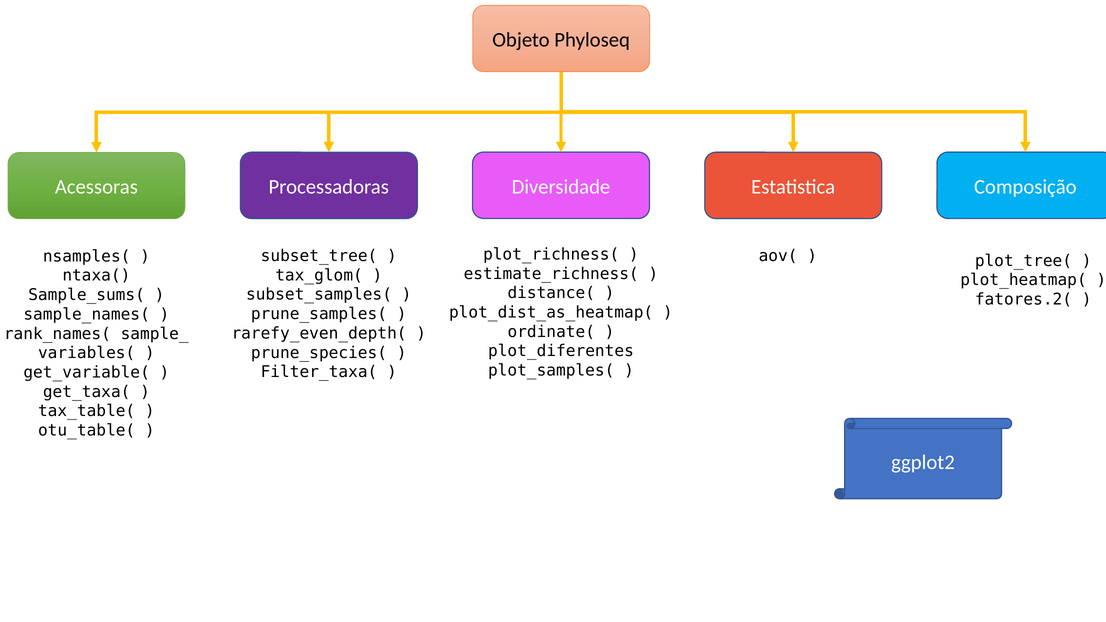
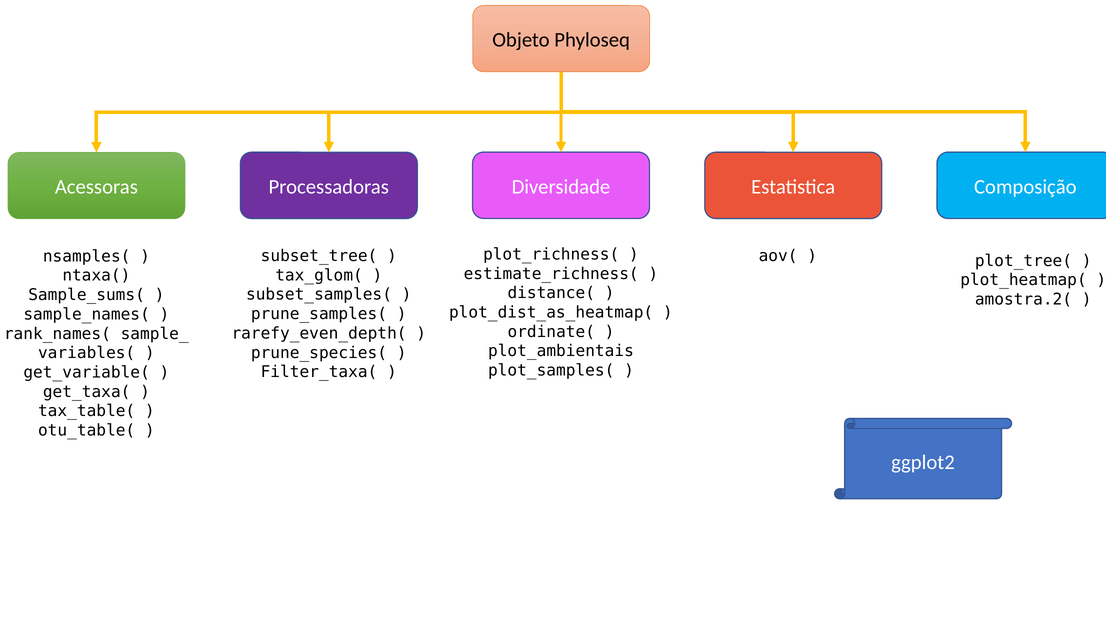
fatores.2(: fatores.2( -> amostra.2( (1023, 299)
plot_diferentes: plot_diferentes -> plot_ambientais (561, 351)
